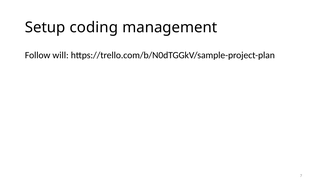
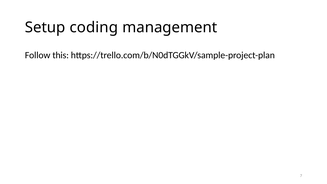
will: will -> this (61, 55)
